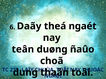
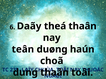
theá ngaét: ngaét -> thaân (83, 26)
ñaûo: ñaûo -> haún (82, 50)
